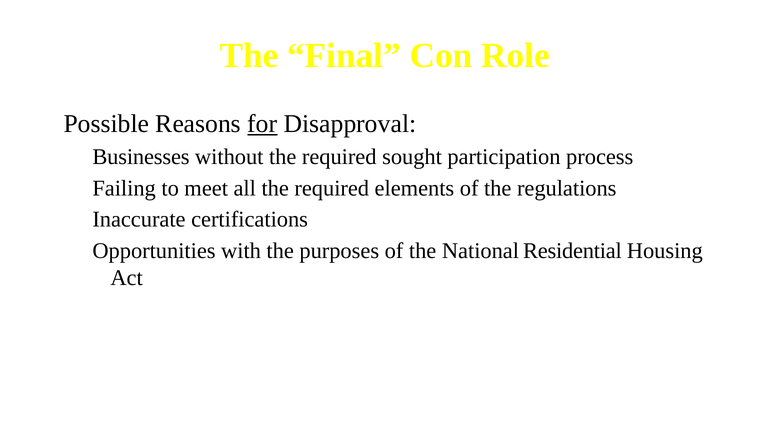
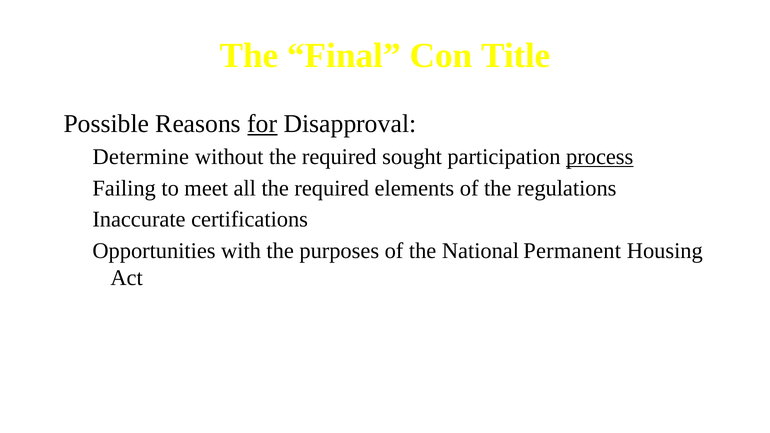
Role: Role -> Title (516, 55)
Businesses: Businesses -> Determine (141, 157)
process underline: none -> present (600, 157)
Residential: Residential -> Permanent (572, 251)
